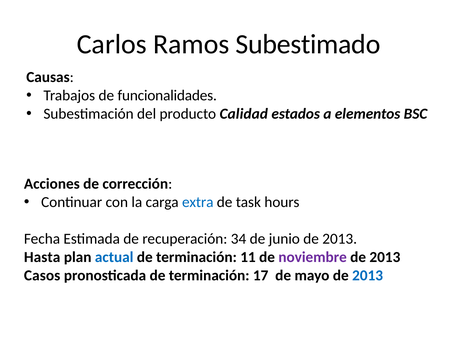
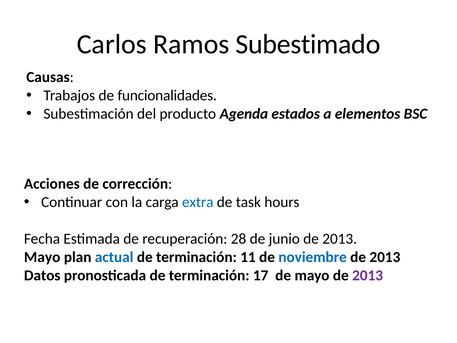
Calidad: Calidad -> Agenda (244, 114)
34: 34 -> 28 (239, 239)
Hasta: Hasta -> Mayo (42, 257)
noviembre colour: purple -> blue (313, 257)
Casos: Casos -> Datos (42, 275)
2013 colour: blue -> purple (368, 275)
